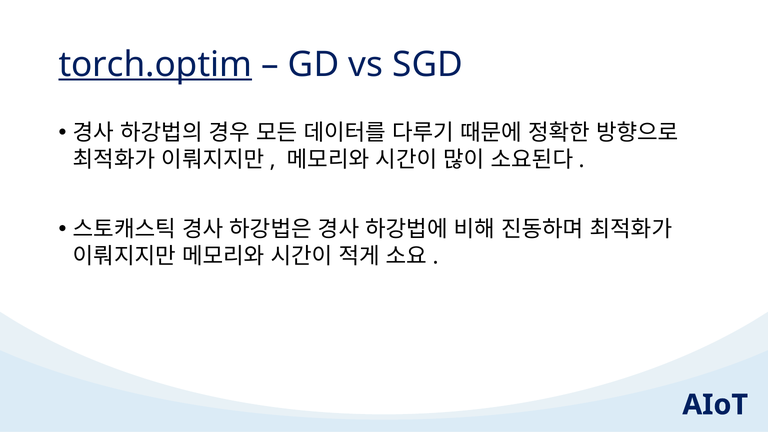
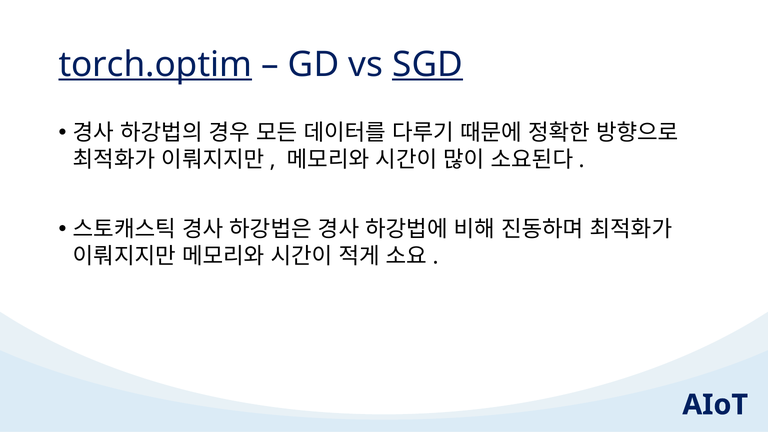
SGD underline: none -> present (428, 65)
